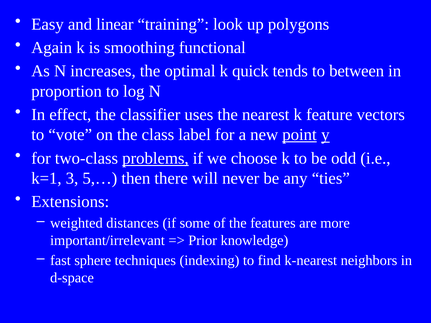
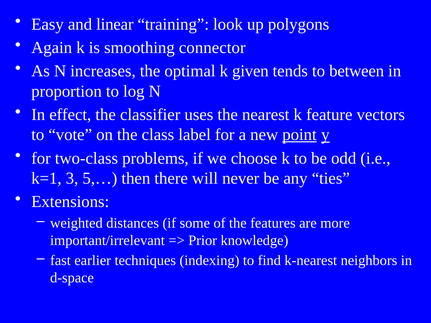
functional: functional -> connector (212, 48)
quick: quick -> given (250, 71)
problems underline: present -> none (155, 158)
sphere: sphere -> earlier (93, 261)
